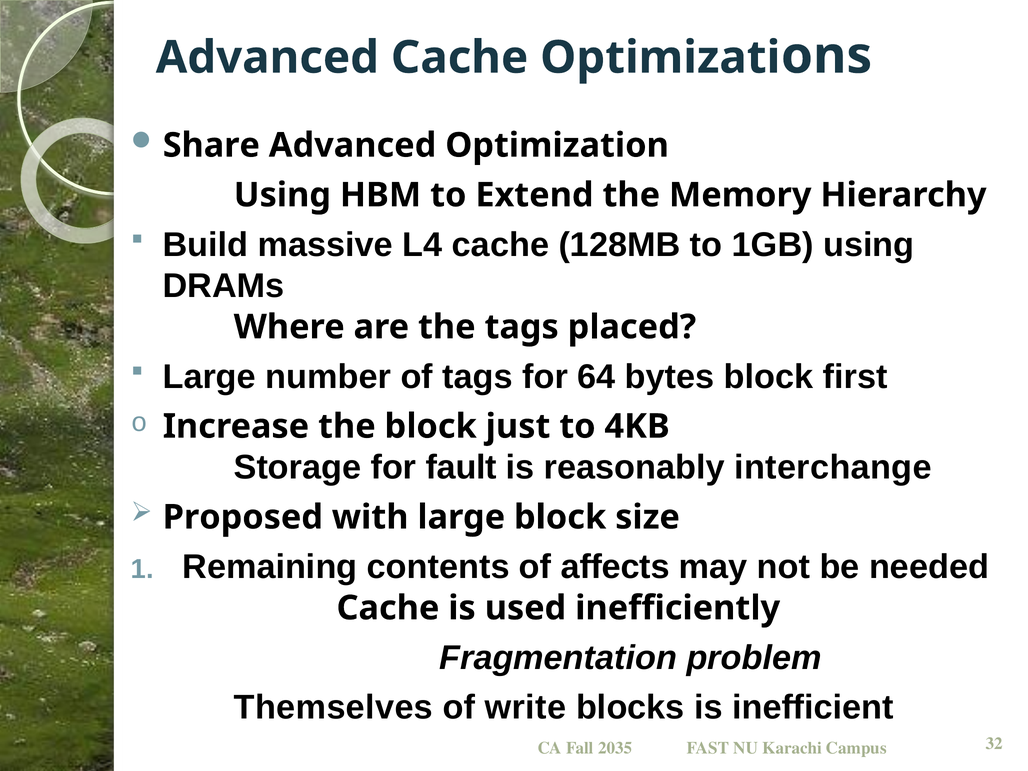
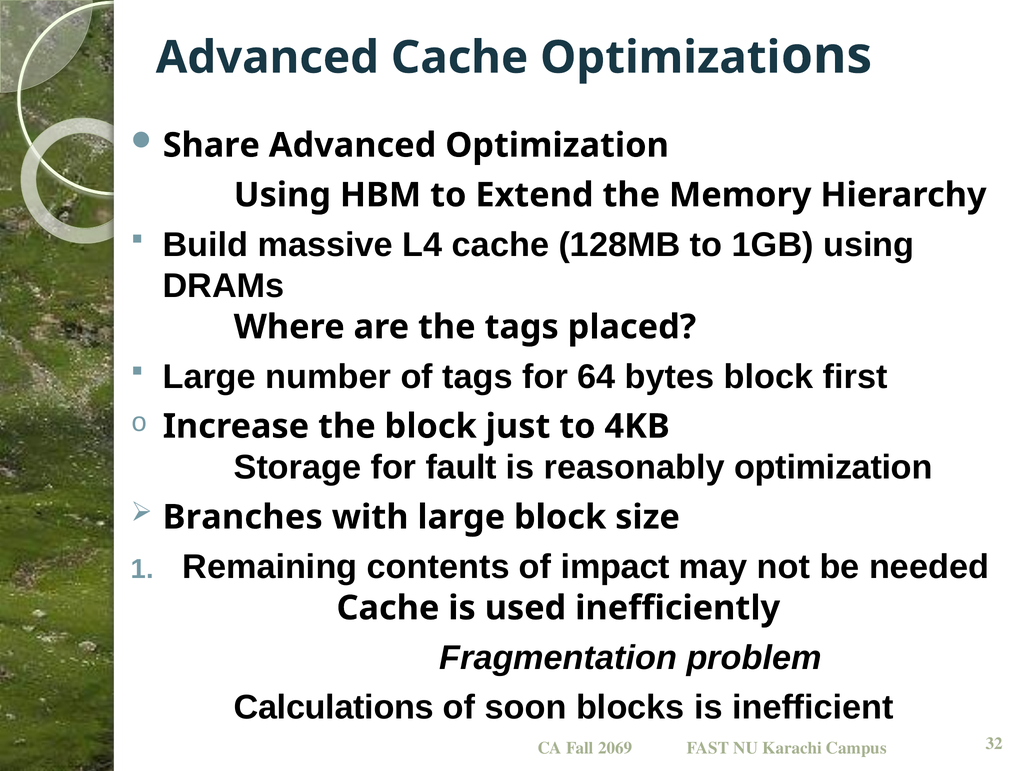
reasonably interchange: interchange -> optimization (833, 468)
Proposed: Proposed -> Branches (243, 517)
affects: affects -> impact (615, 567)
Themselves: Themselves -> Calculations (334, 707)
write: write -> soon (526, 707)
2035: 2035 -> 2069 (615, 748)
